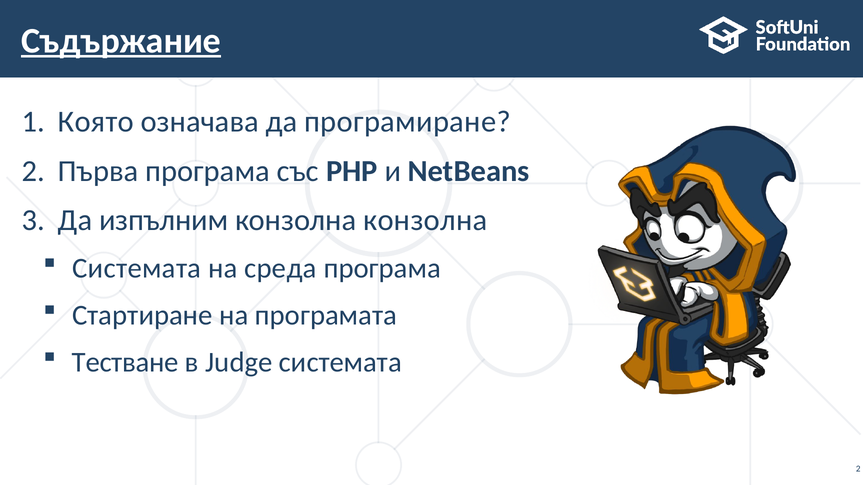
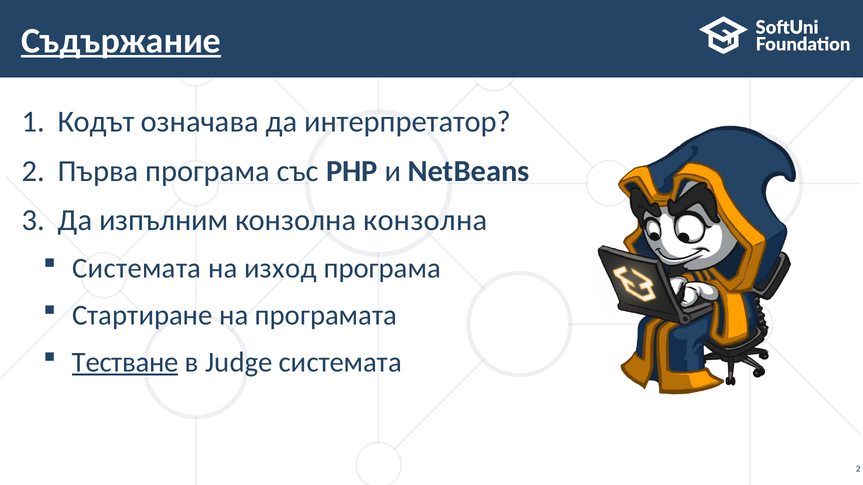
Която: Която -> Кодът (96, 122)
програмиране: програмиране -> интерпретатор (408, 122)
среда: среда -> изход (280, 268)
Тестване underline: none -> present (125, 363)
